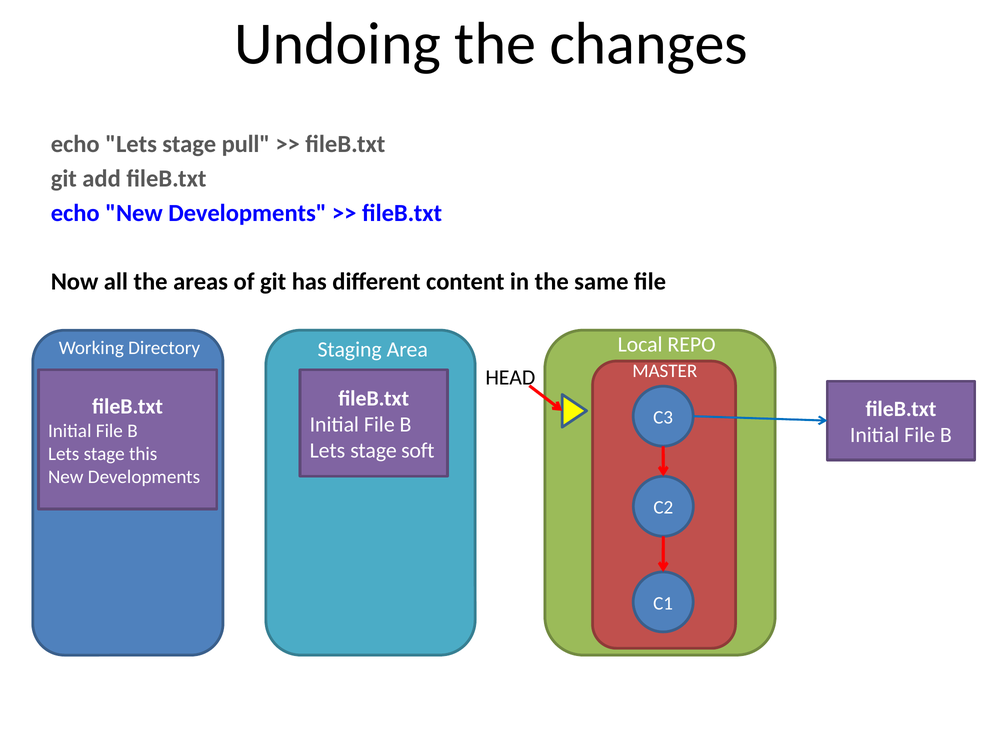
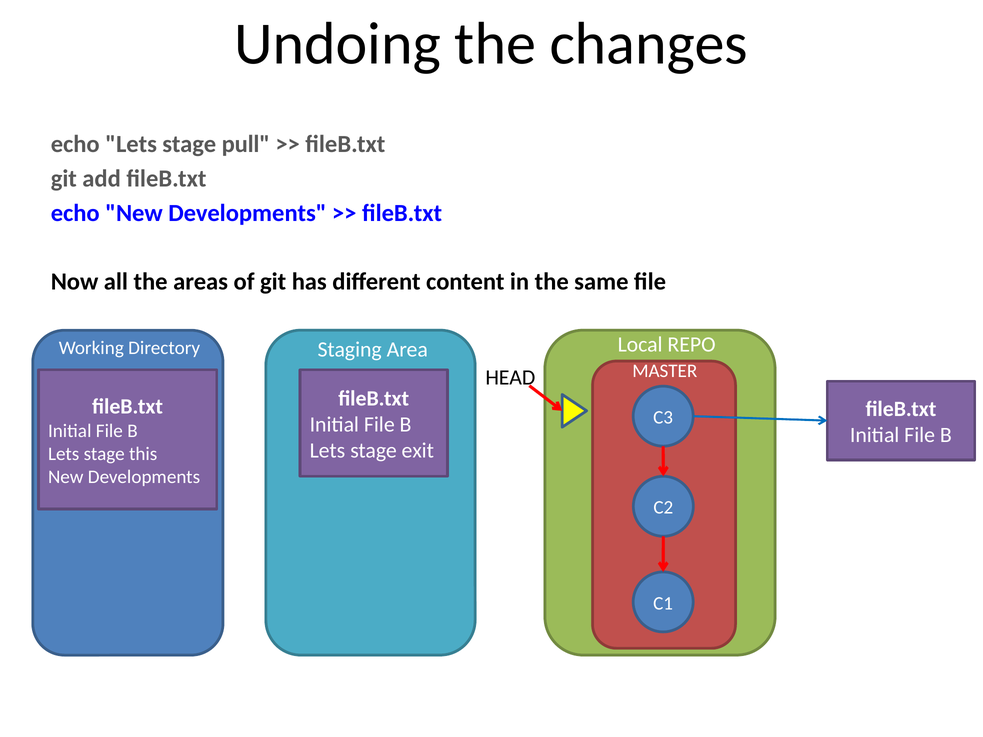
soft: soft -> exit (418, 451)
